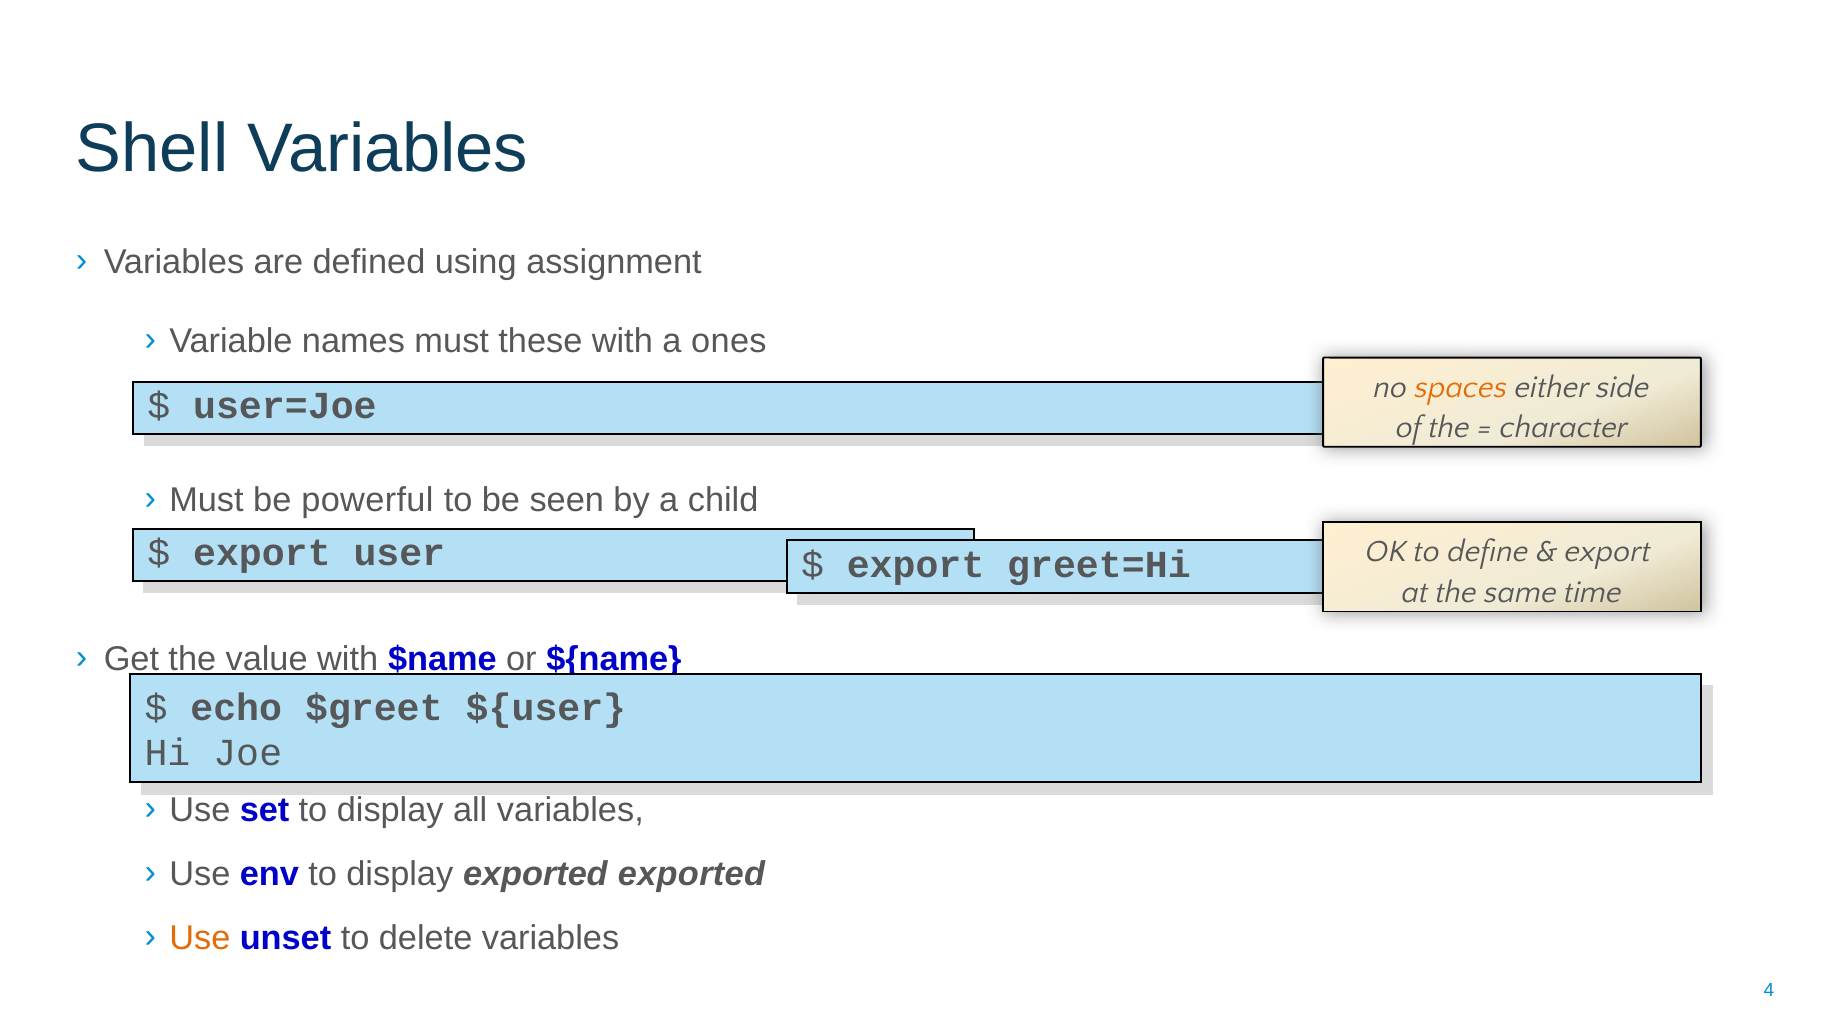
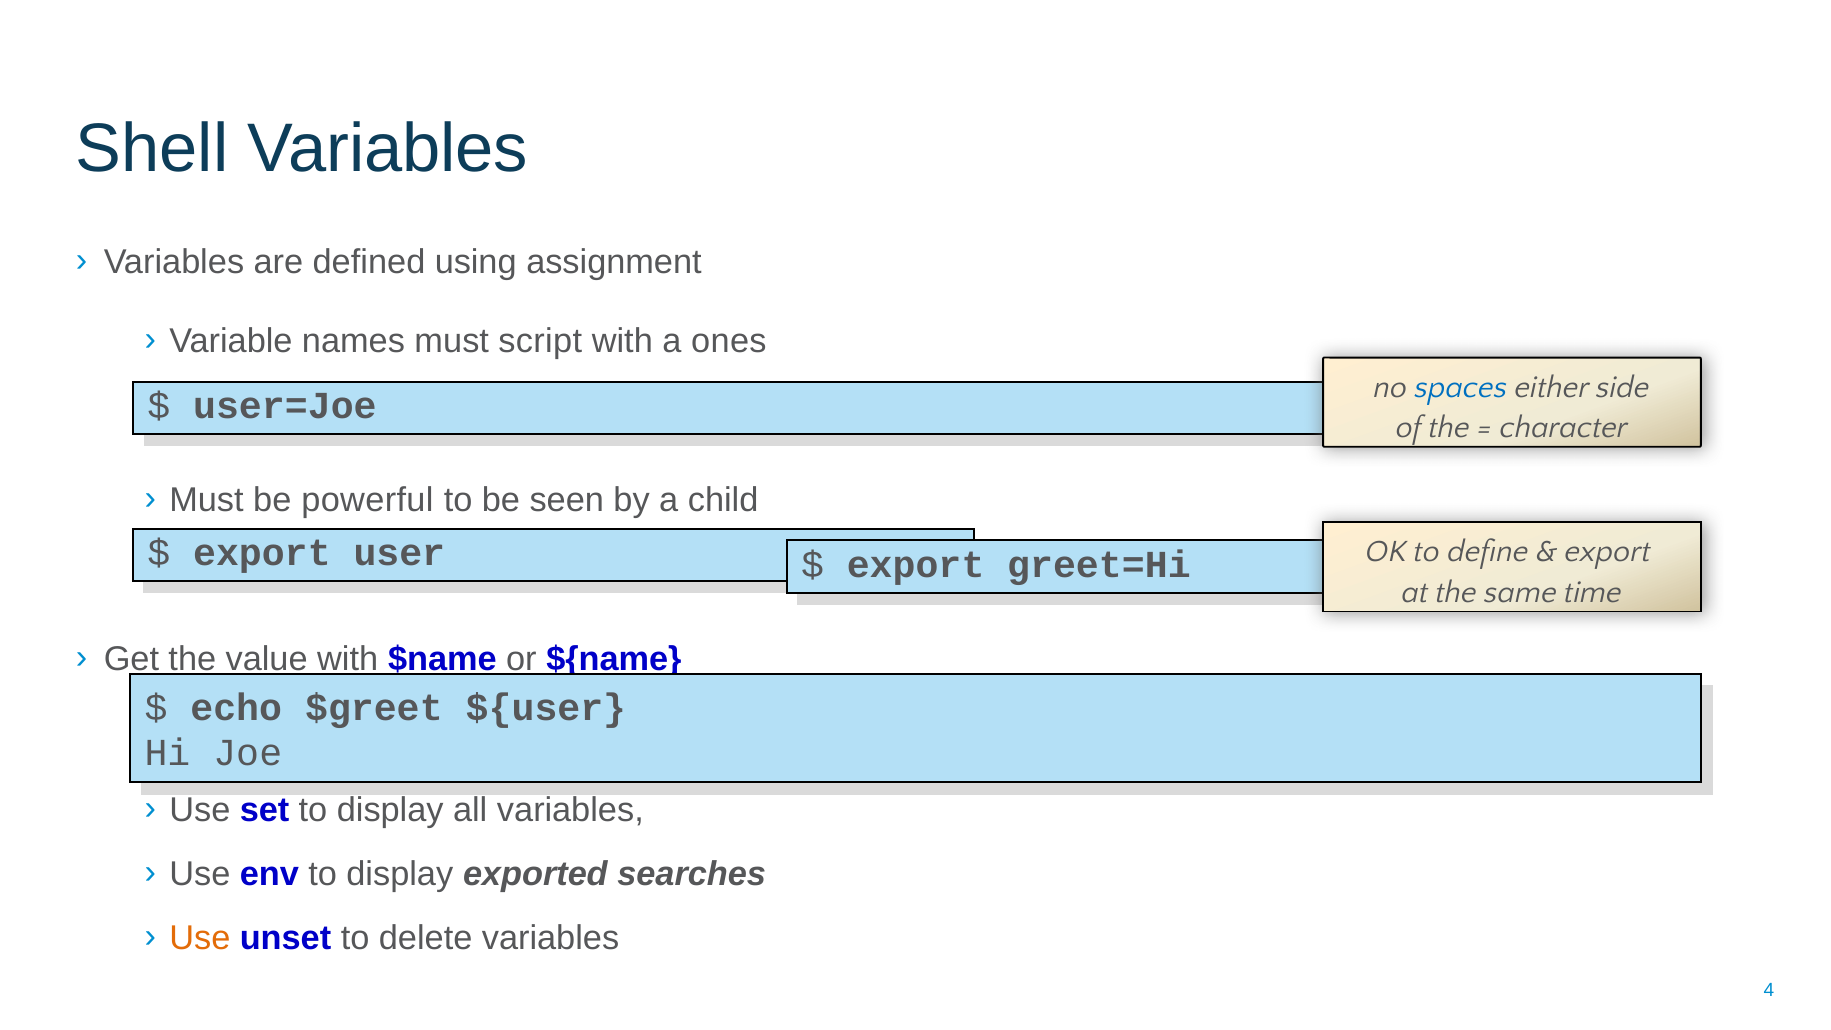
these: these -> script (540, 341)
spaces colour: orange -> blue (1461, 387)
exported exported: exported -> searches (692, 874)
